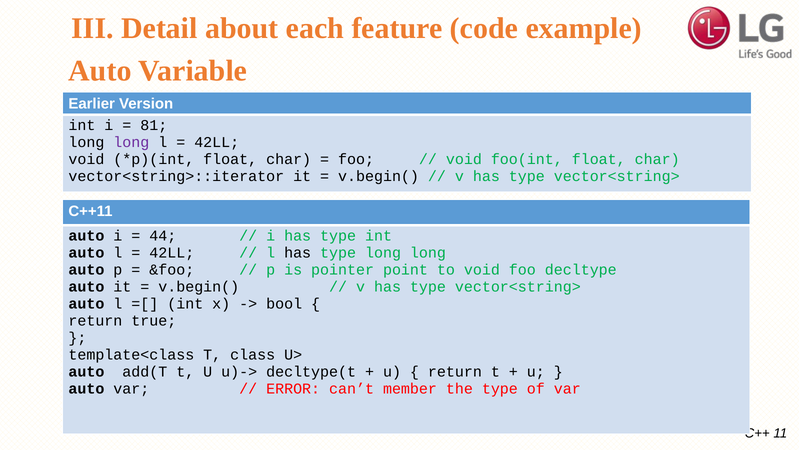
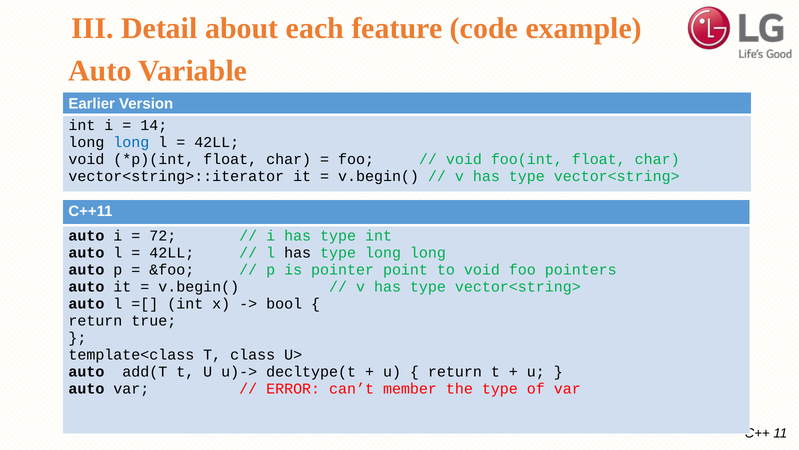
81: 81 -> 14 (154, 125)
long colour: purple -> blue (131, 142)
44: 44 -> 72 (163, 236)
decltype: decltype -> pointers (581, 270)
